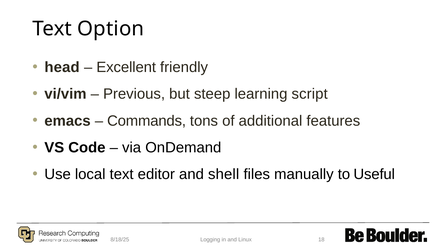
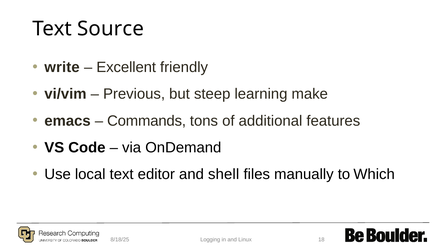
Option: Option -> Source (111, 29)
head: head -> write (62, 67)
script: script -> make (310, 94)
Useful: Useful -> Which (374, 174)
